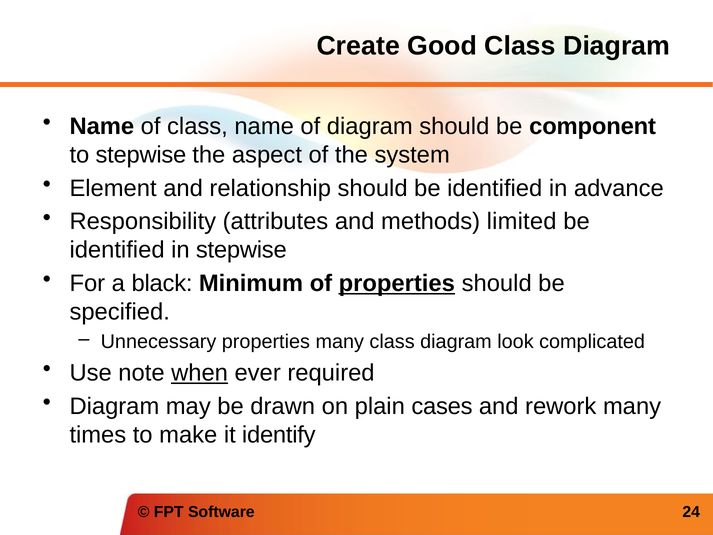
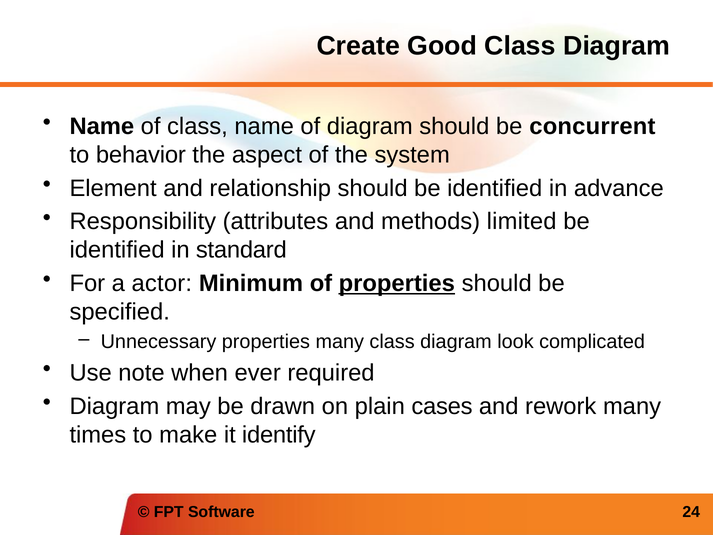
component: component -> concurrent (592, 126)
to stepwise: stepwise -> behavior (141, 155)
in stepwise: stepwise -> standard (241, 250)
black: black -> actor (162, 283)
when underline: present -> none (200, 373)
